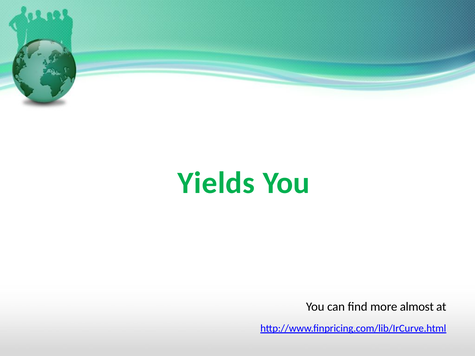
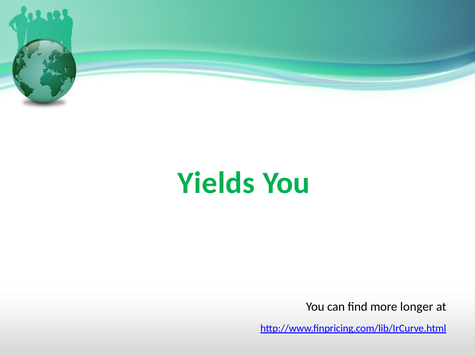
almost: almost -> longer (417, 307)
